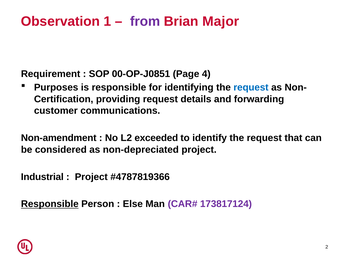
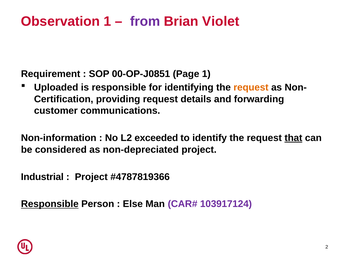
Major: Major -> Violet (221, 21)
Page 4: 4 -> 1 (206, 74)
Purposes: Purposes -> Uploaded (56, 87)
request colour: blue -> orange (251, 87)
Non-amendment: Non-amendment -> Non-information (59, 138)
that underline: none -> present (293, 138)
173817124: 173817124 -> 103917124 (226, 204)
